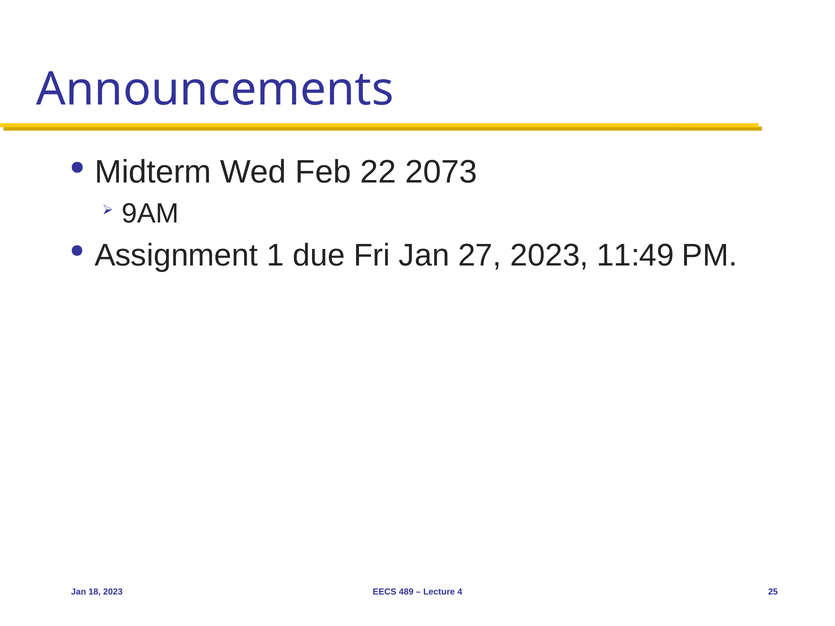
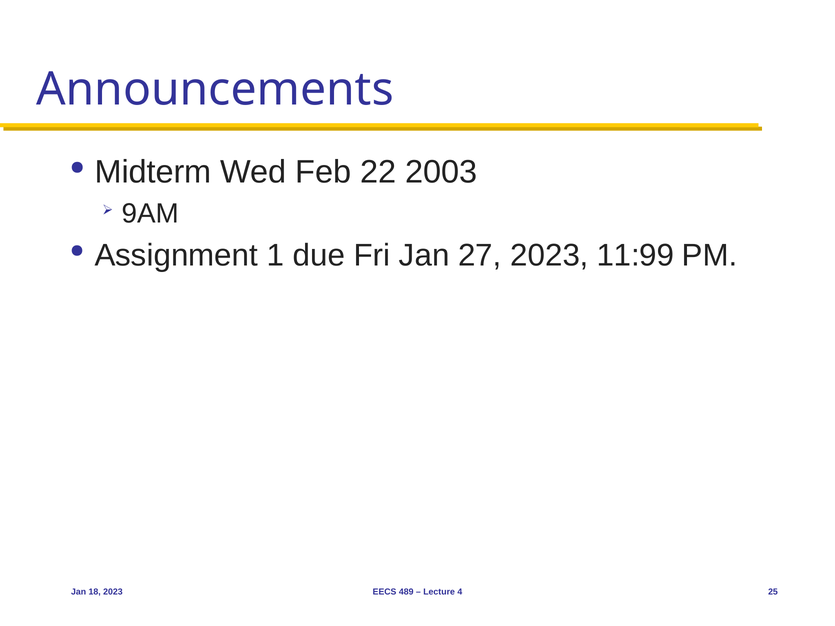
2073: 2073 -> 2003 (441, 172)
11:49: 11:49 -> 11:99 (635, 256)
